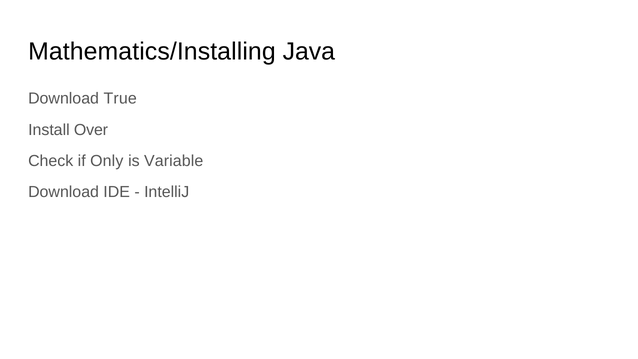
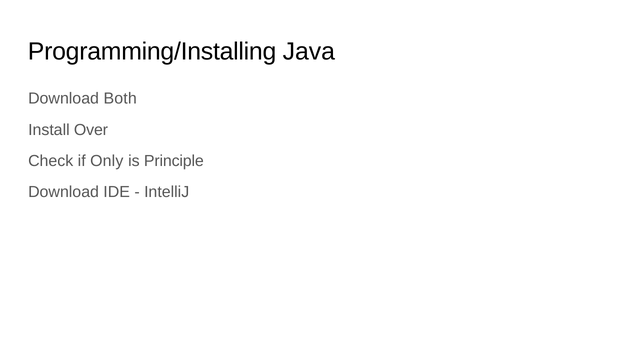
Mathematics/Installing: Mathematics/Installing -> Programming/Installing (152, 52)
True: True -> Both (120, 99)
Variable: Variable -> Principle (174, 161)
